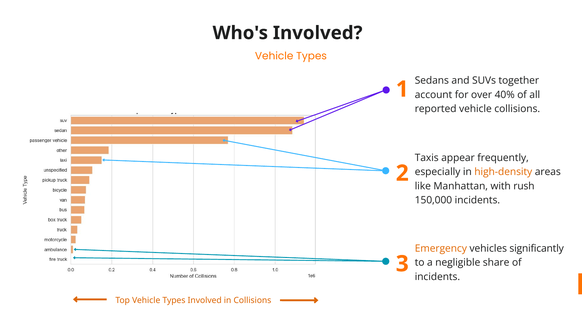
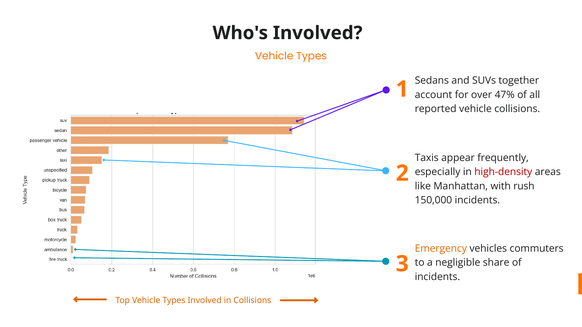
40%: 40% -> 47% (505, 95)
high-density colour: orange -> red (503, 172)
significantly: significantly -> commuters (537, 249)
